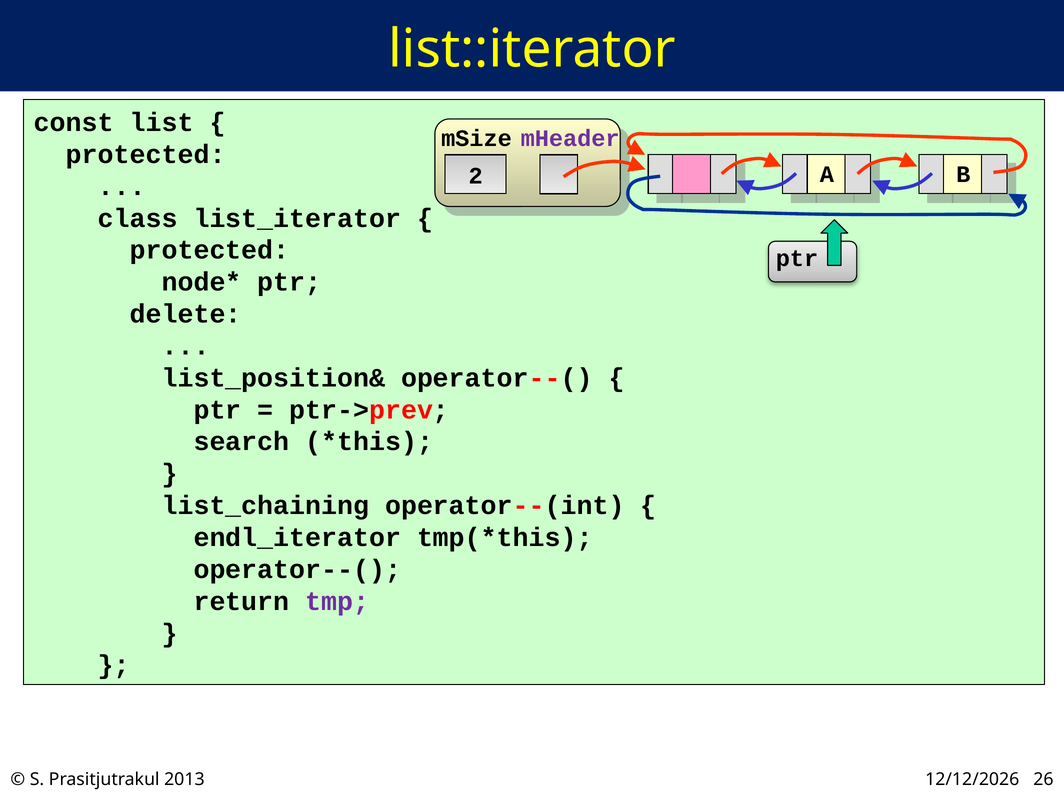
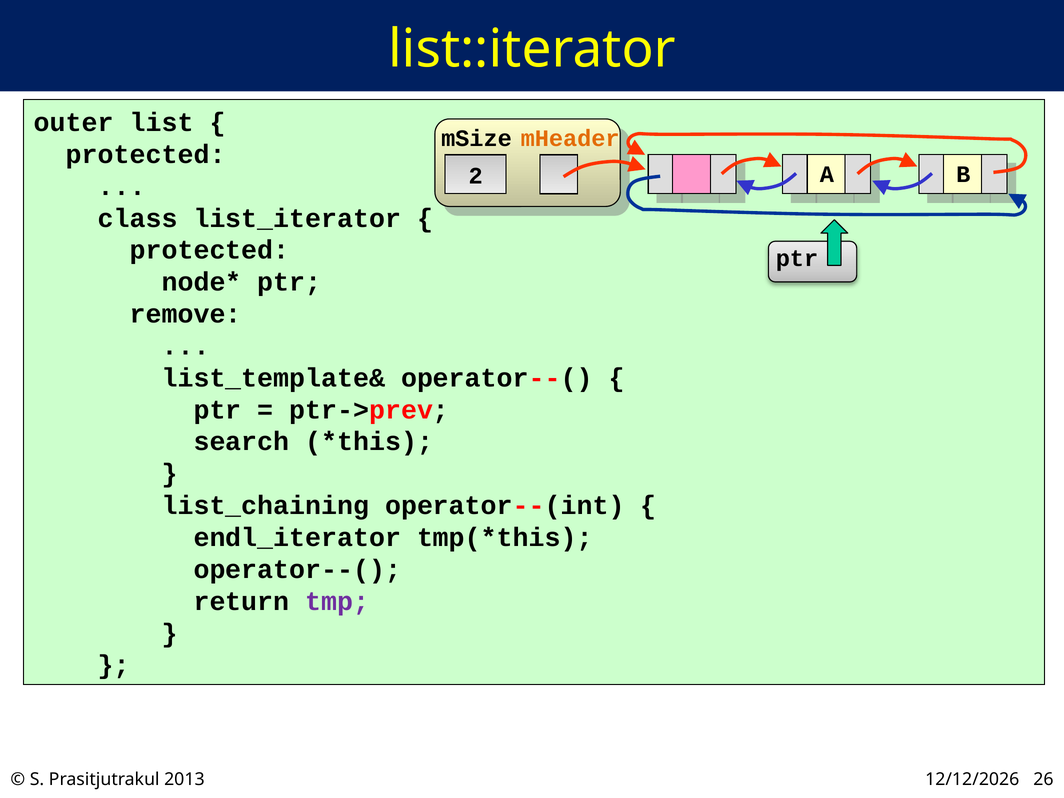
const: const -> outer (74, 123)
mHeader colour: purple -> orange (570, 139)
delete: delete -> remove (186, 314)
list_position&: list_position& -> list_template& (273, 378)
